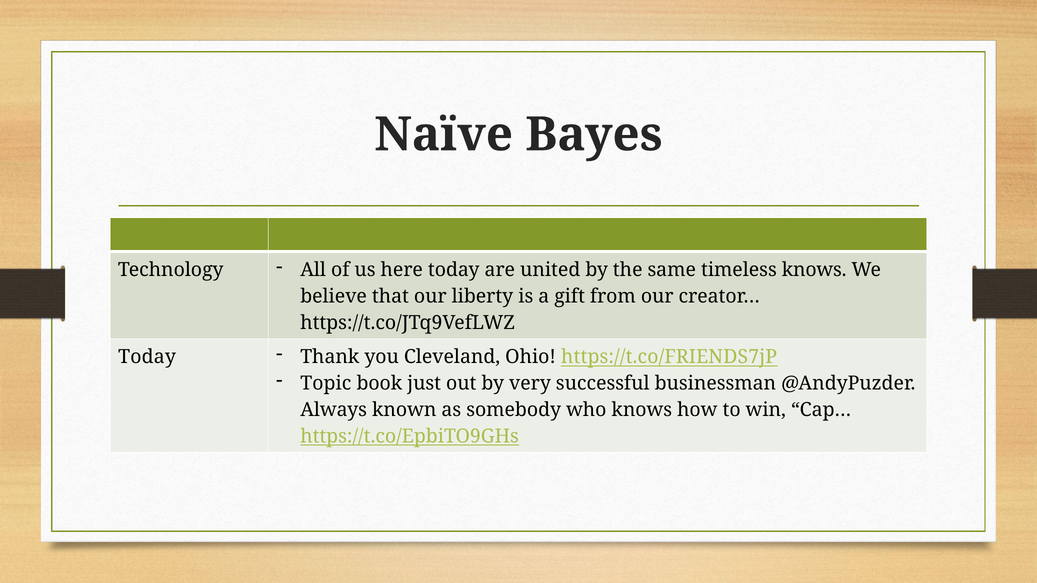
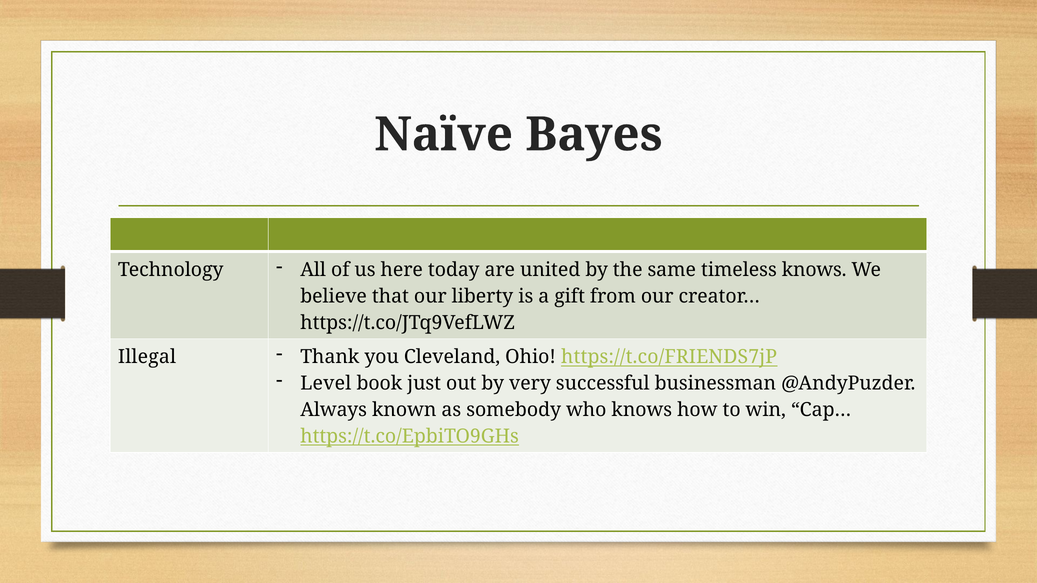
Today: Today -> Illegal (147, 357)
Topic: Topic -> Level (326, 384)
